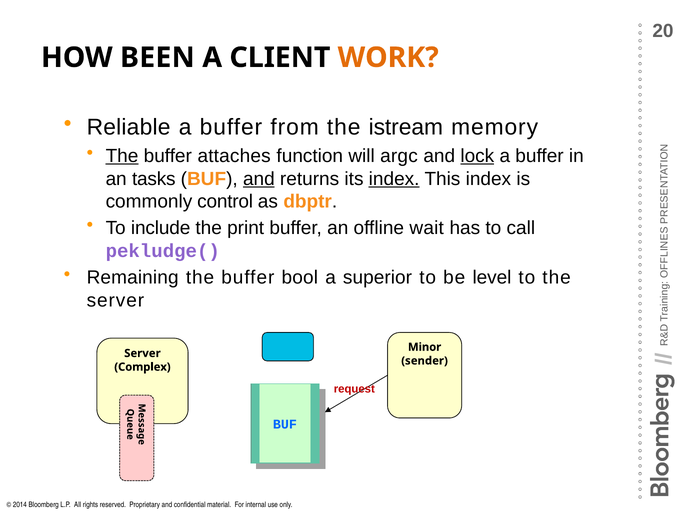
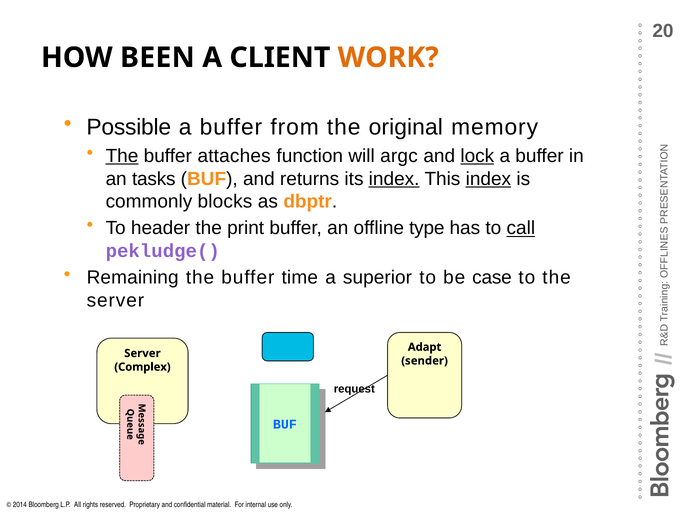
Reliable: Reliable -> Possible (129, 127)
istream: istream -> original (406, 127)
and underline: present -> none (259, 179)
index underline: none -> present (488, 179)
control: control -> blocks (225, 202)
include: include -> header (161, 228)
wait: wait -> type (427, 228)
call underline: none -> present (521, 228)
bool: bool -> time (300, 278)
level: level -> case (492, 278)
Minor: Minor -> Adapt (425, 347)
request colour: red -> black (354, 389)
